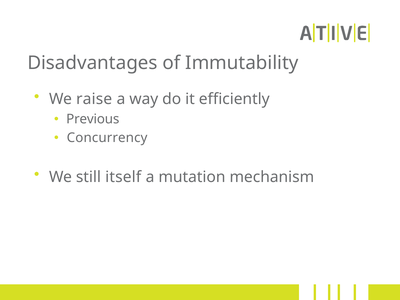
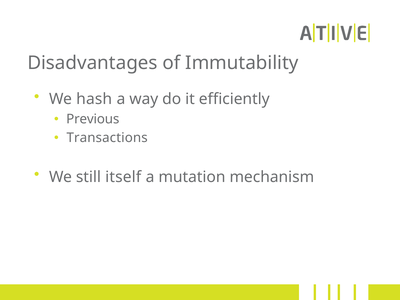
raise: raise -> hash (94, 99)
Concurrency: Concurrency -> Transactions (107, 138)
